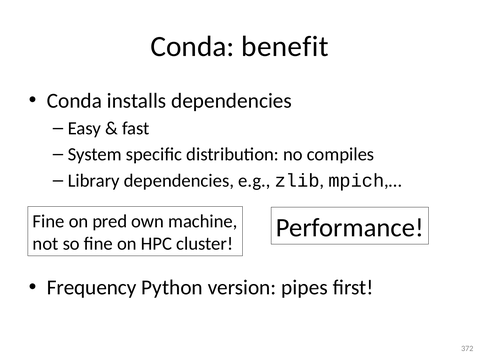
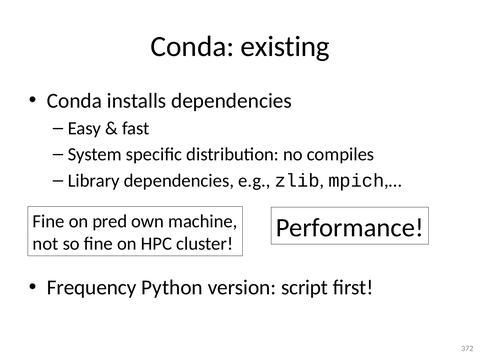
benefit: benefit -> existing (285, 46)
pipes: pipes -> script (305, 287)
